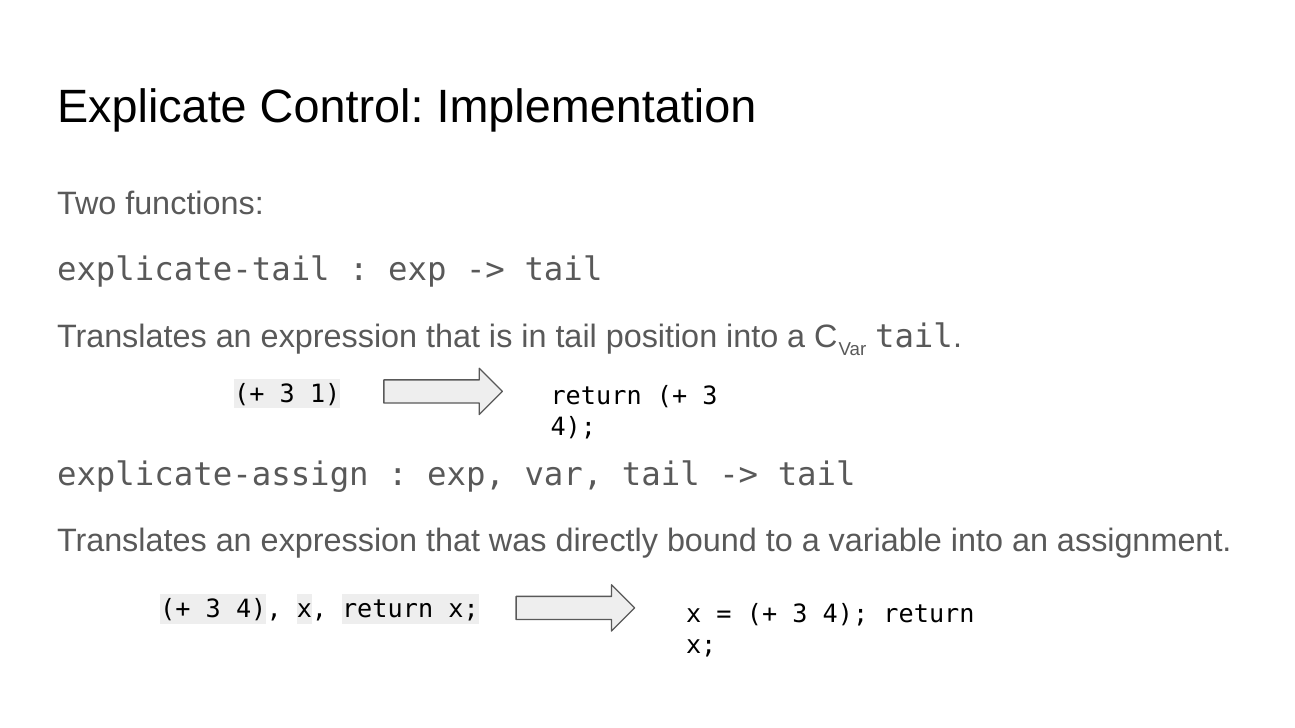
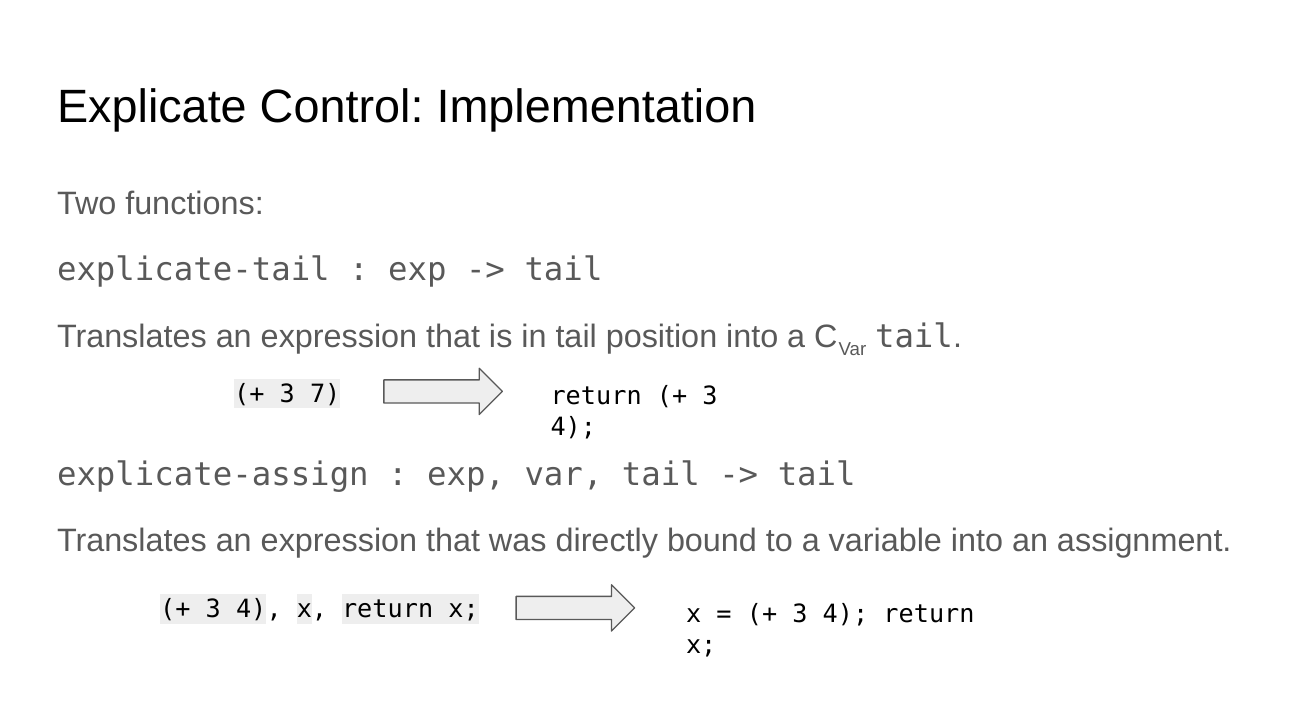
1: 1 -> 7 (325, 394)
